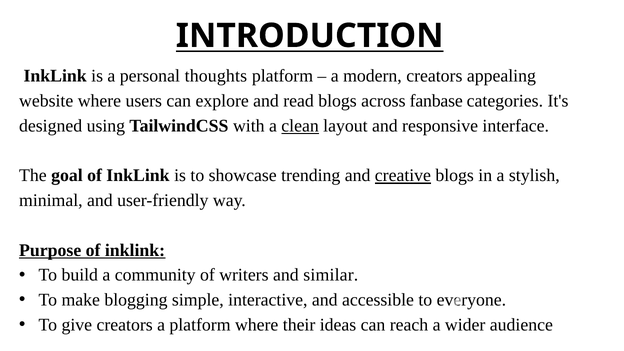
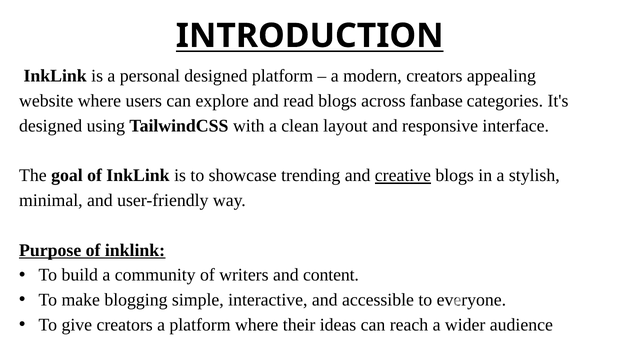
personal thoughts: thoughts -> designed (216, 76)
clean underline: present -> none (300, 126)
similar: similar -> content (331, 275)
